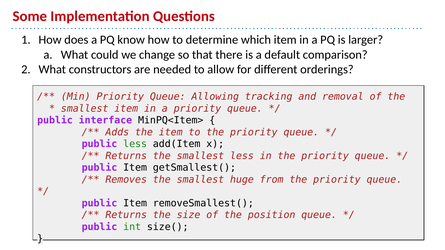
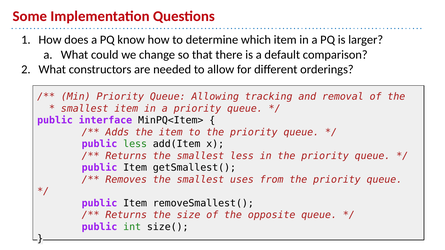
huge: huge -> uses (242, 180)
position: position -> opposite (272, 215)
